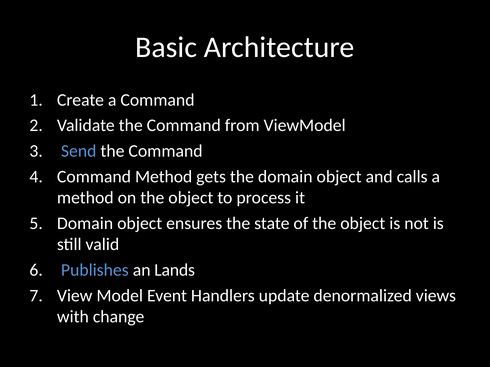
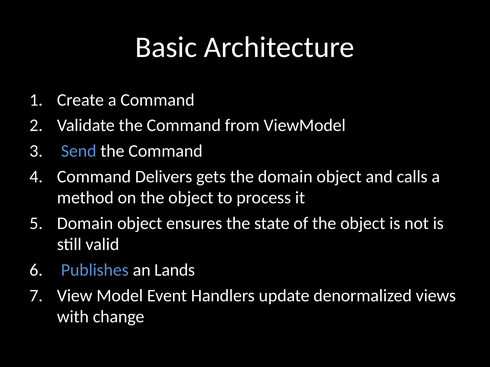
Command Method: Method -> Delivers (164, 177)
